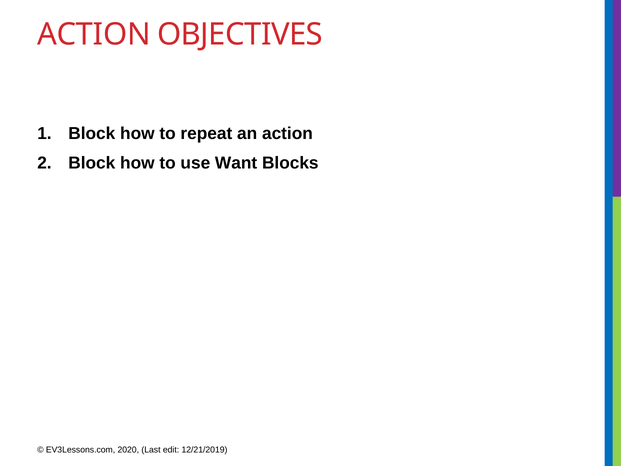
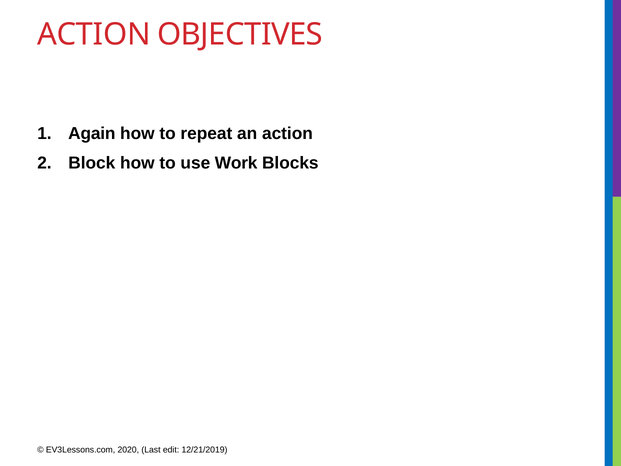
Block: Block -> Again (92, 134)
Want: Want -> Work (236, 163)
